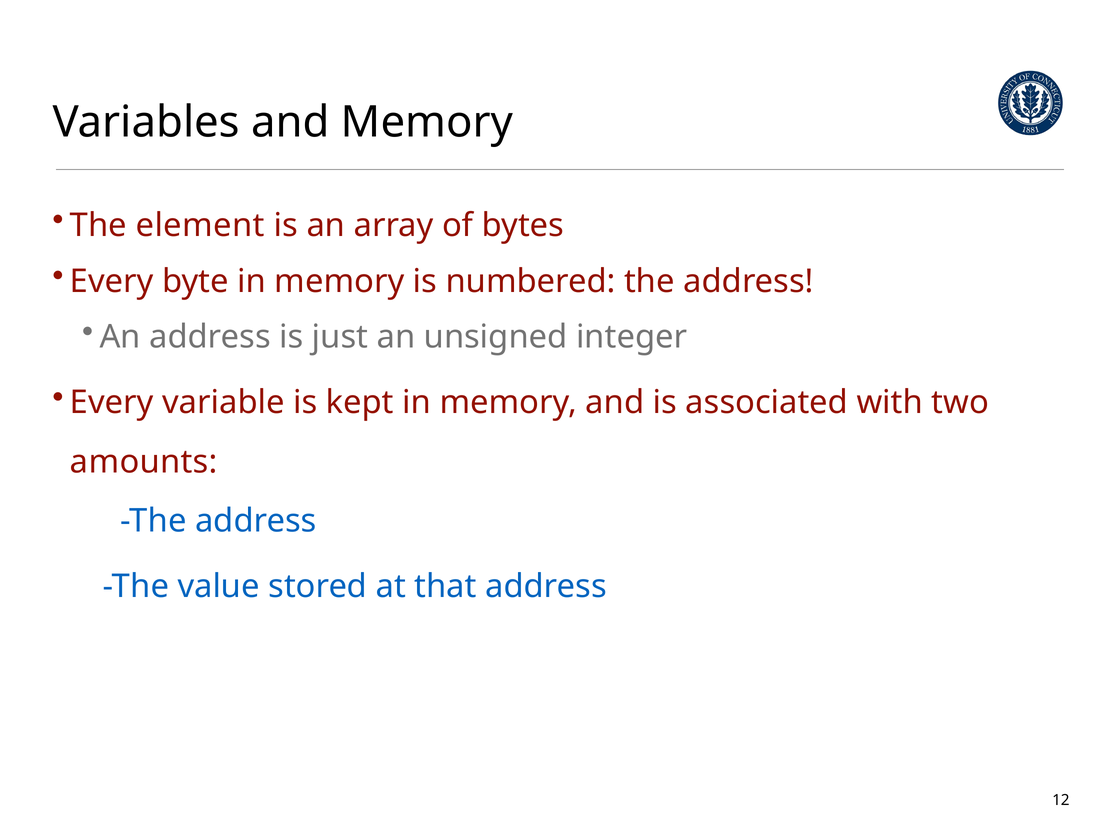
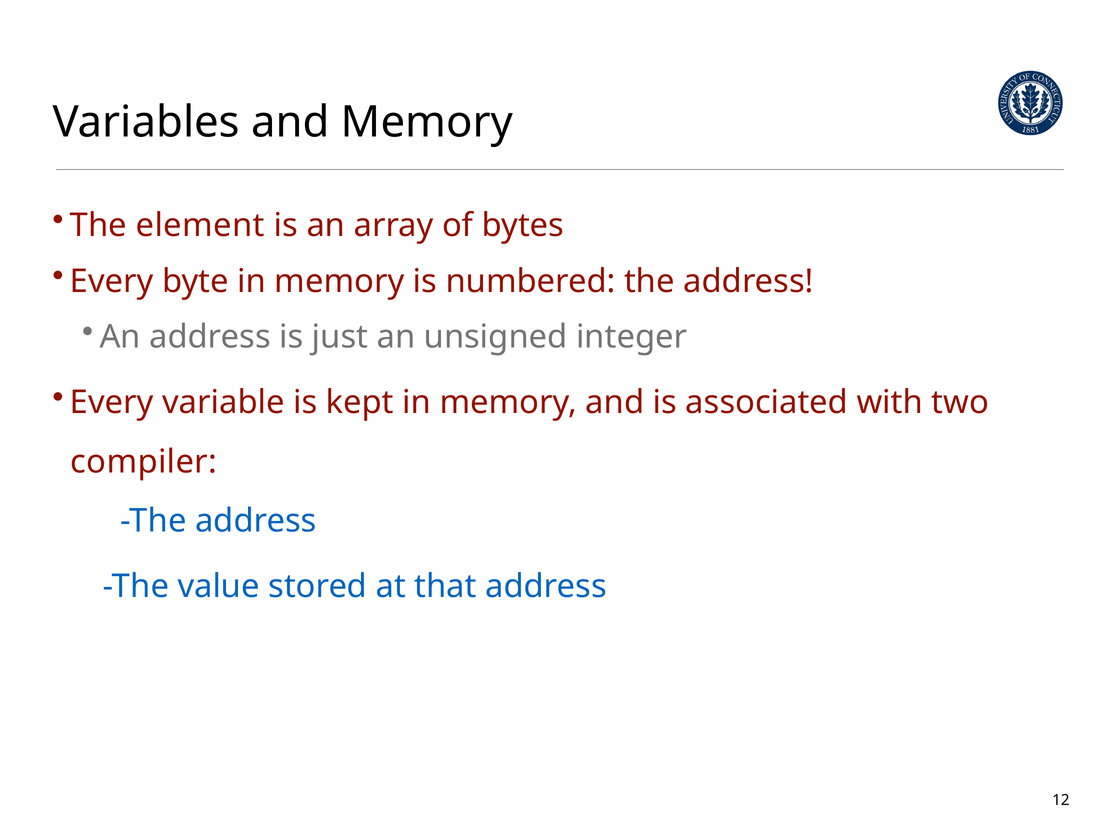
amounts: amounts -> compiler (144, 462)
